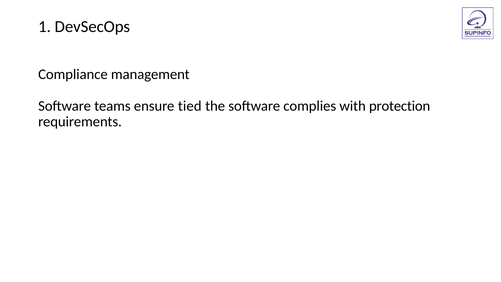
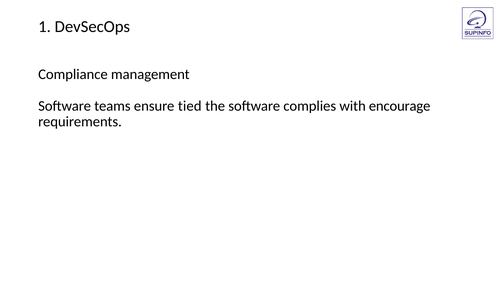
protection: protection -> encourage (400, 106)
